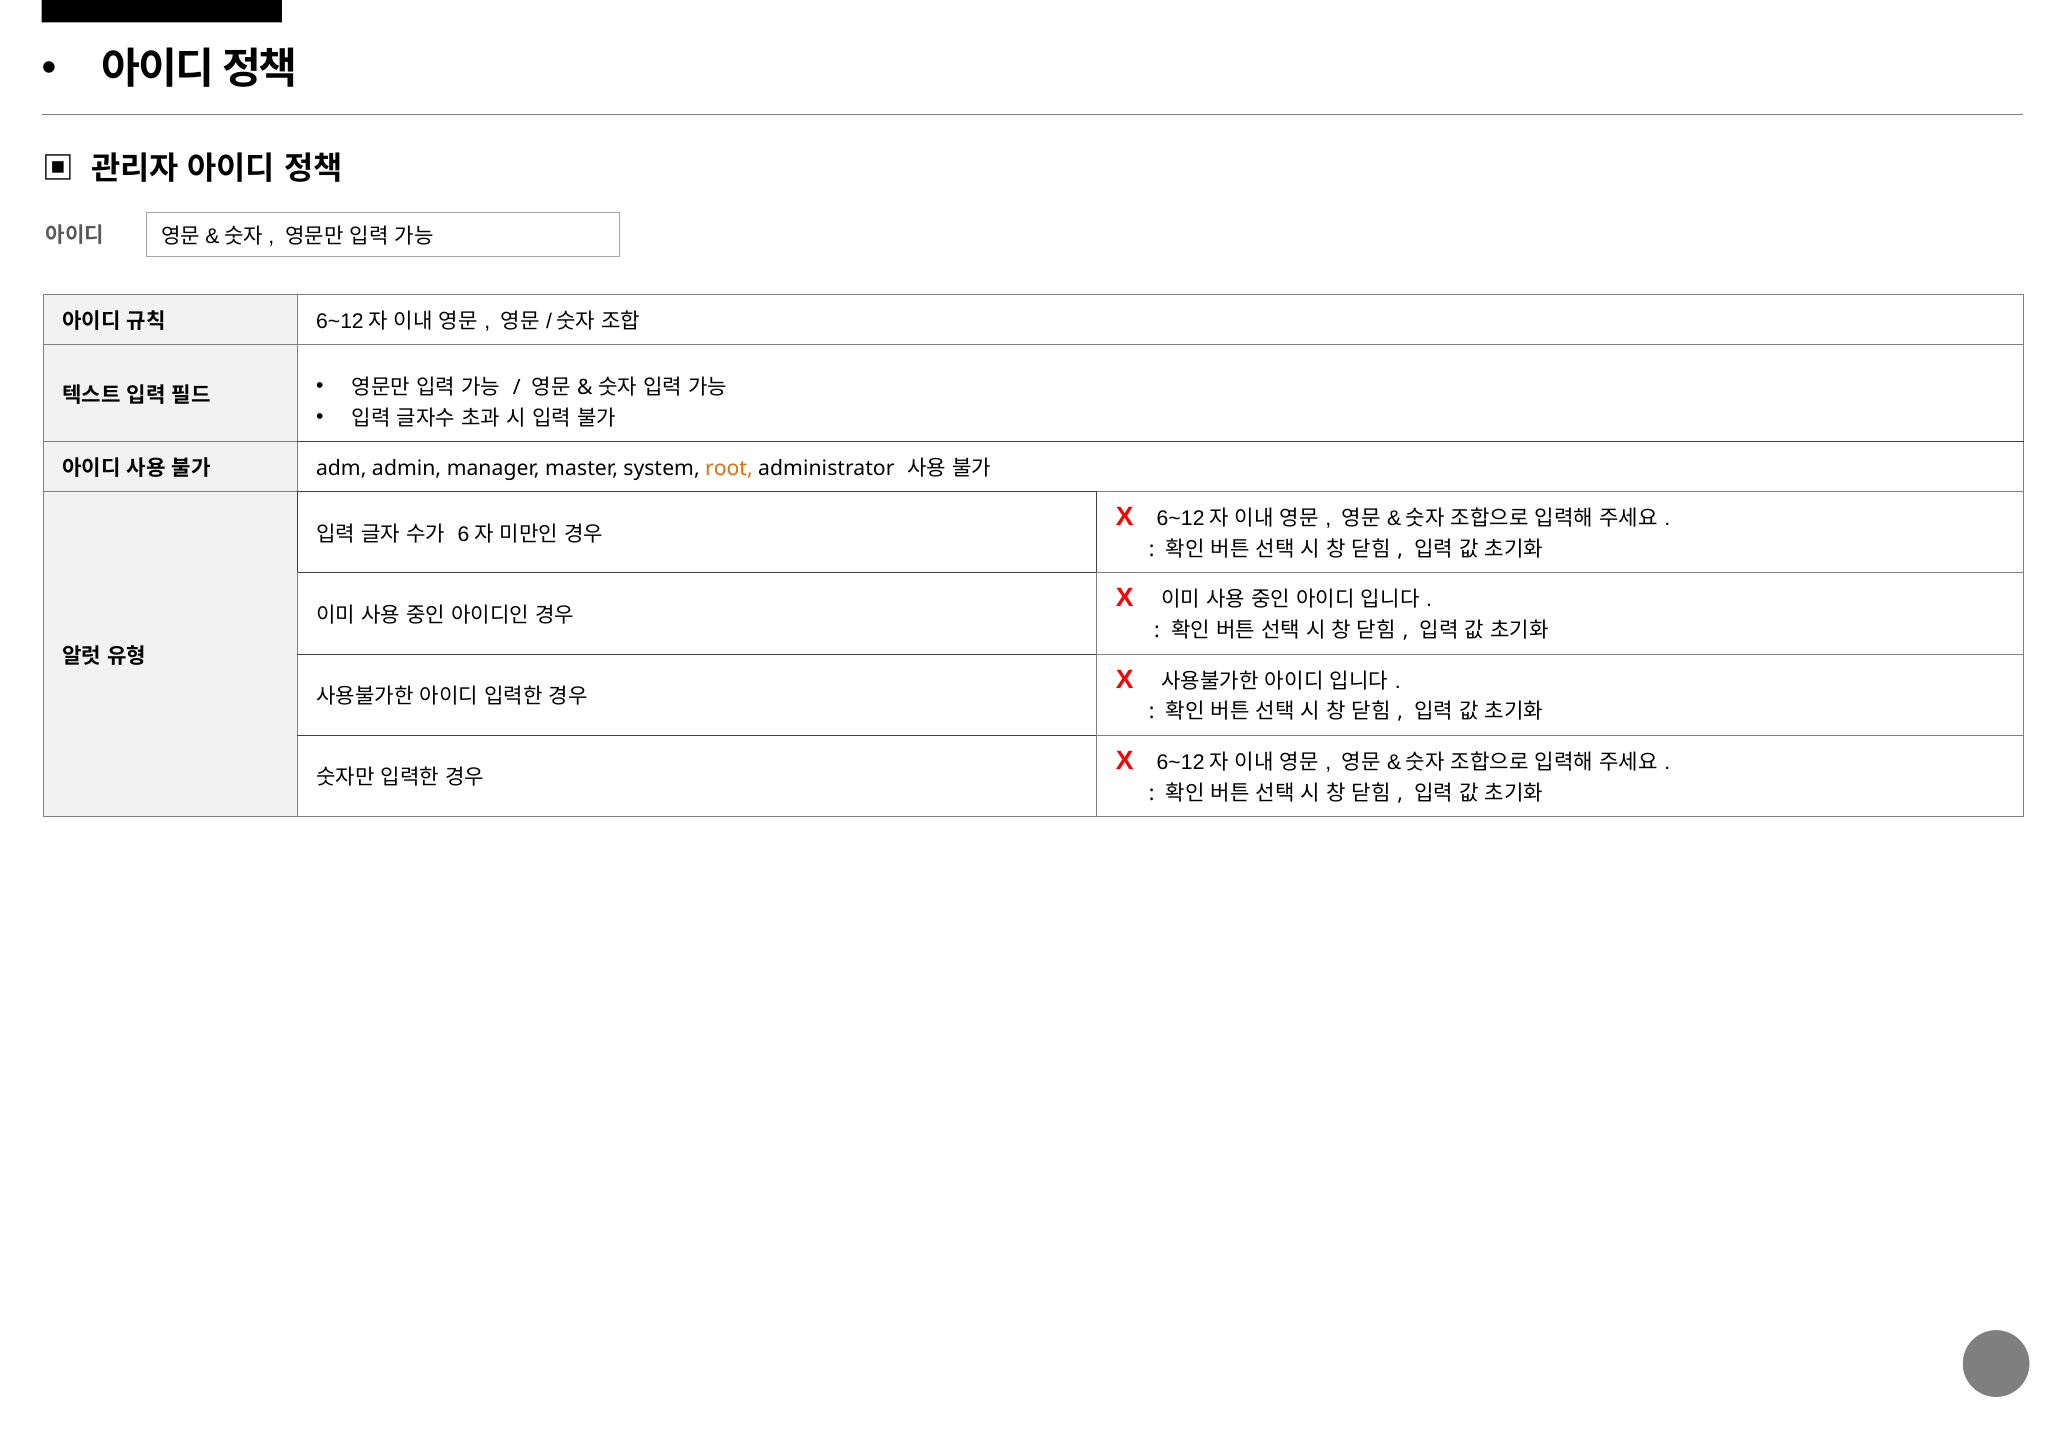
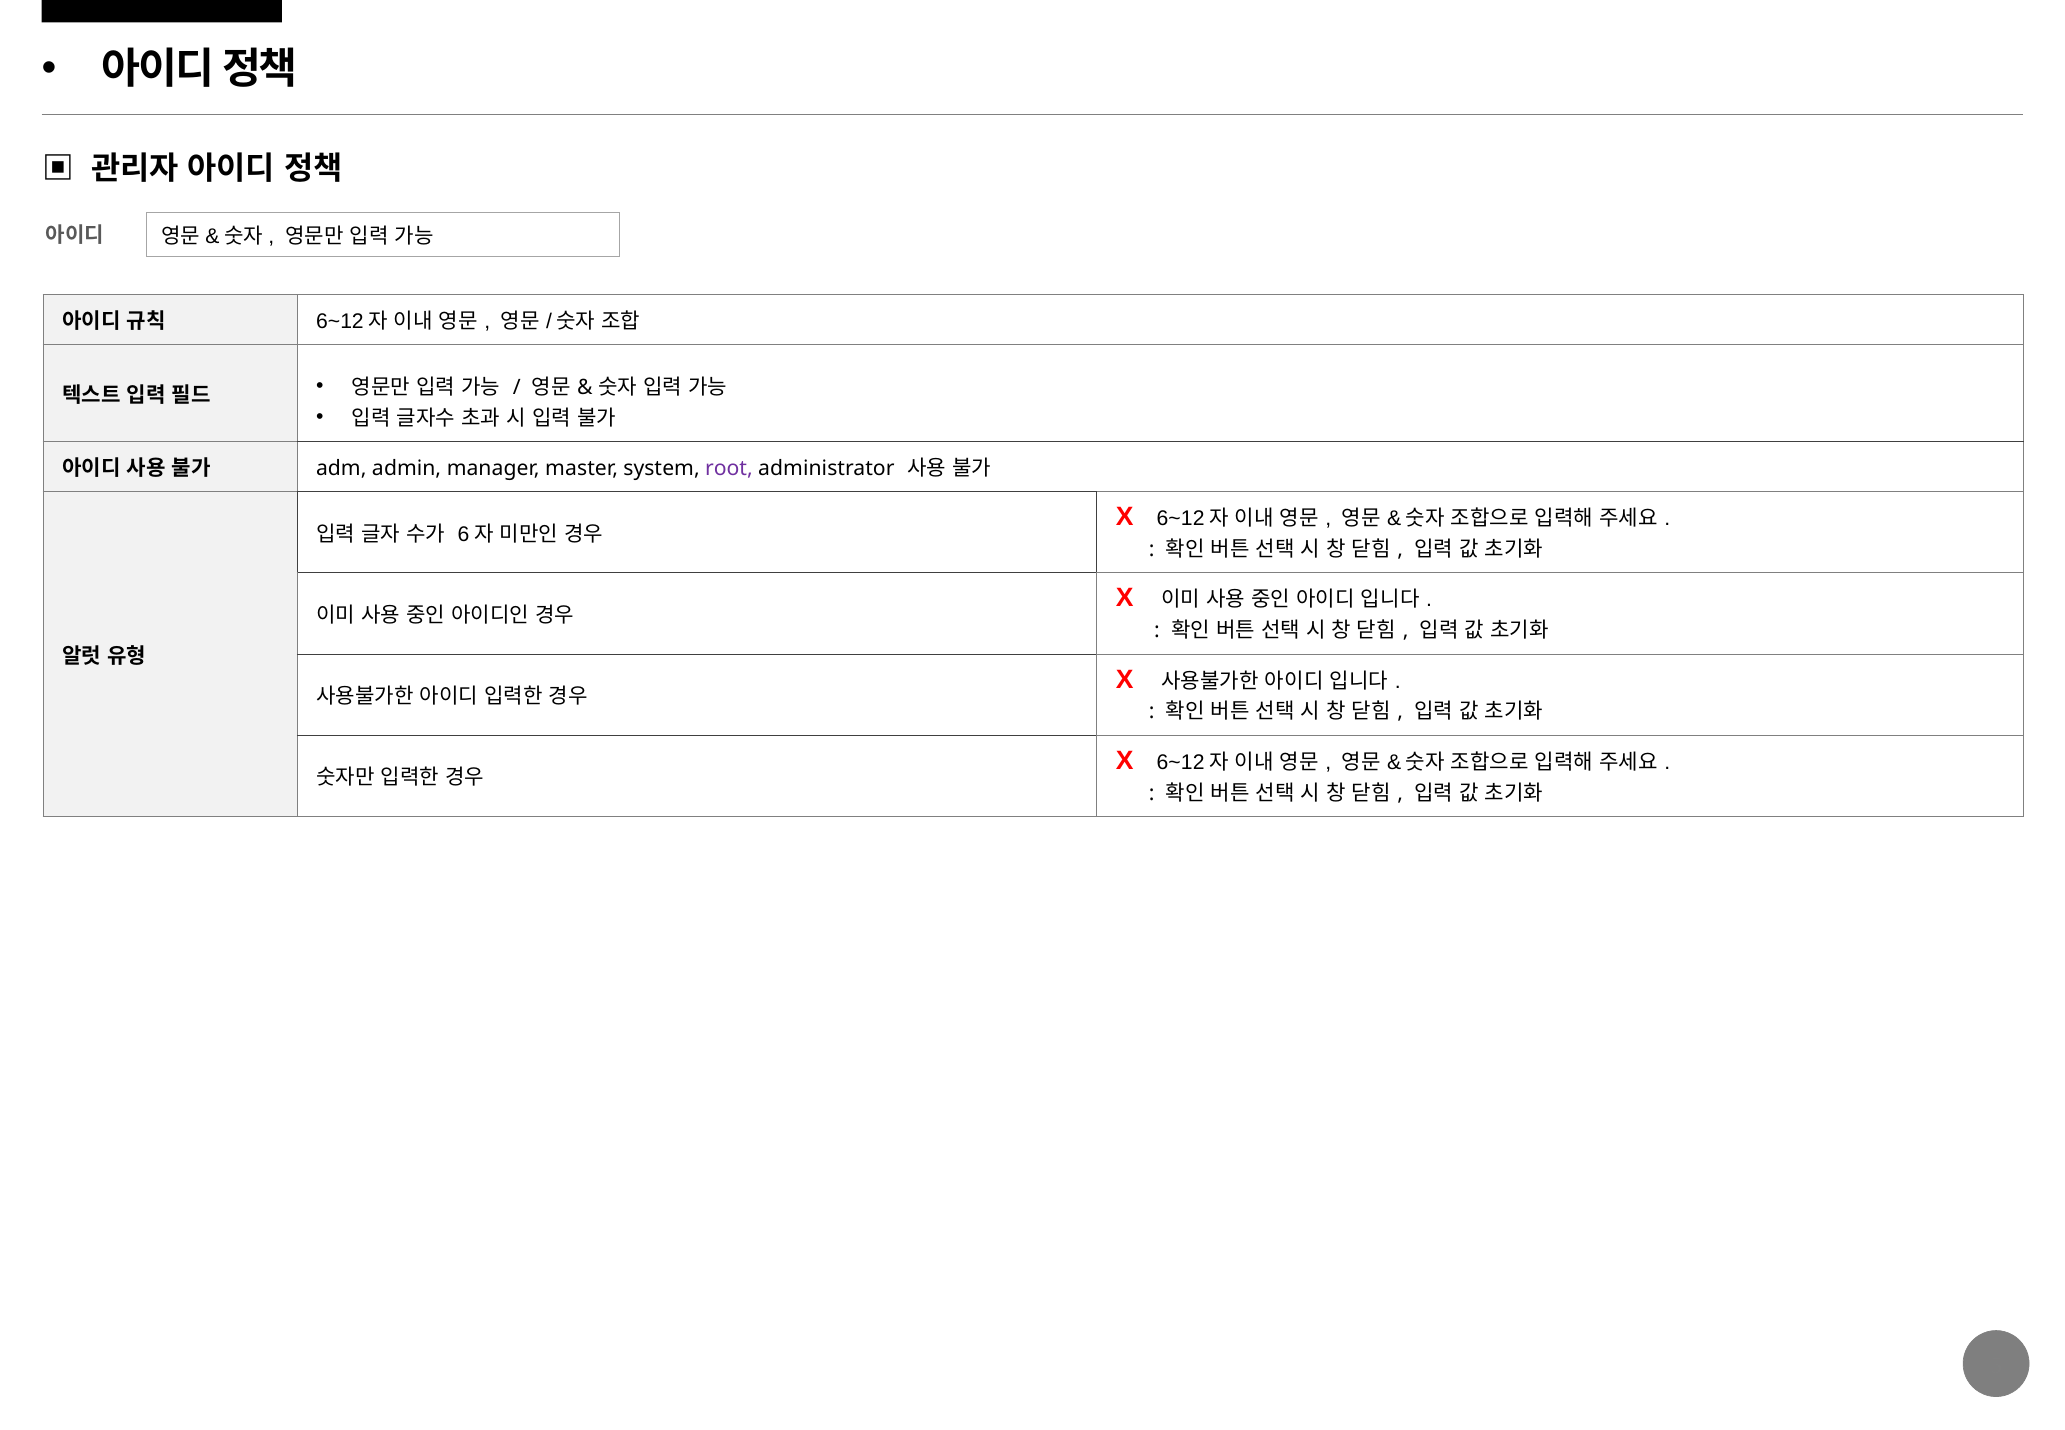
root colour: orange -> purple (729, 468)
